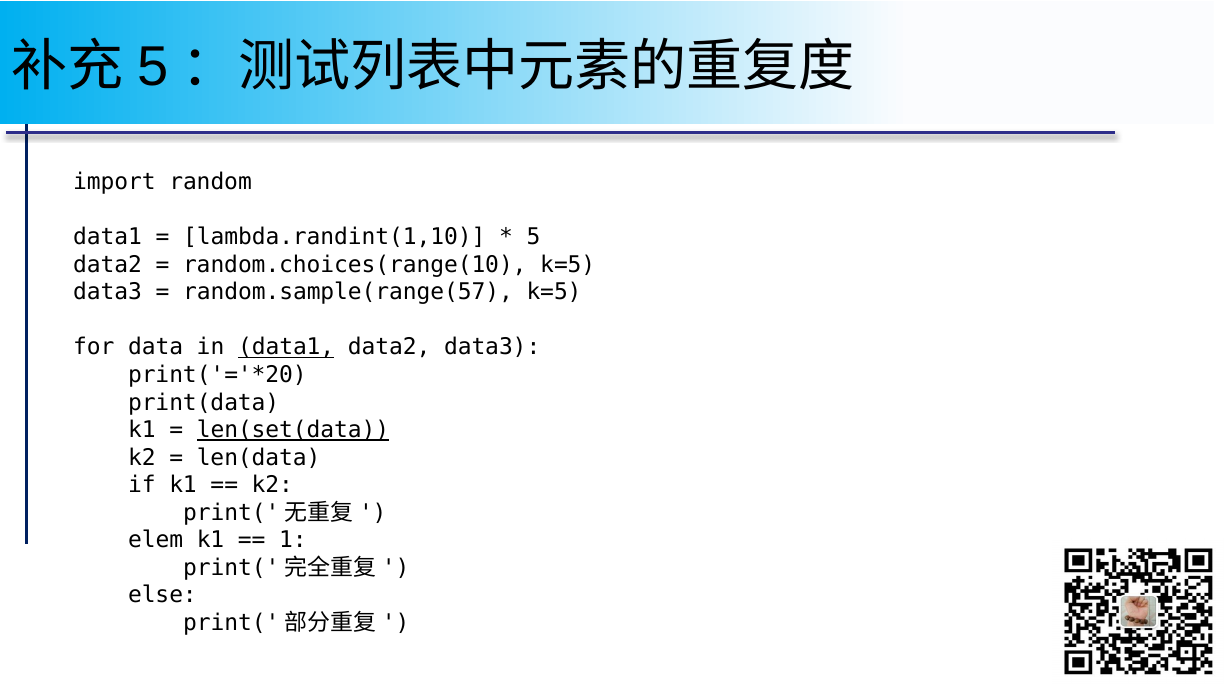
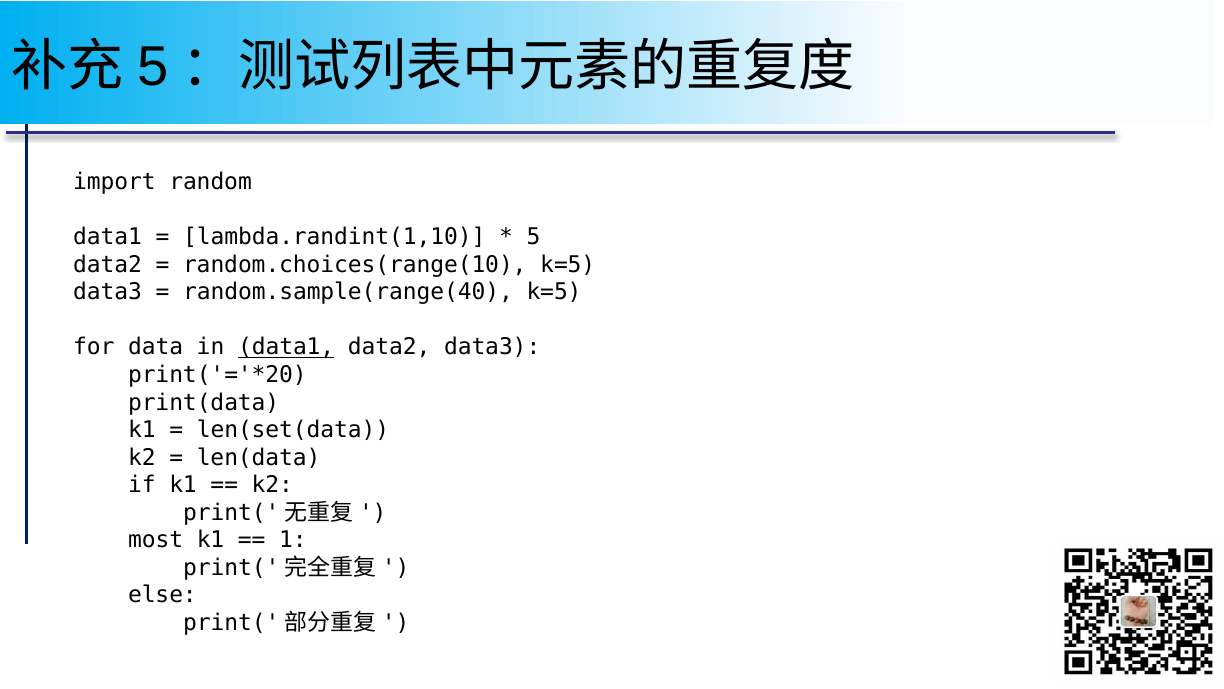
random.sample(range(57: random.sample(range(57 -> random.sample(range(40 (348, 292)
len(set(data underline: present -> none (293, 430)
elem: elem -> most (156, 540)
